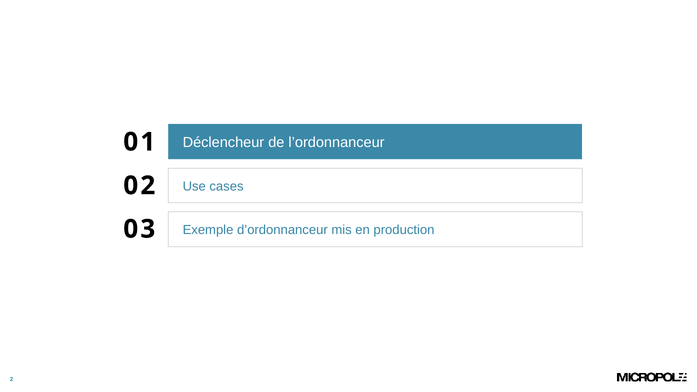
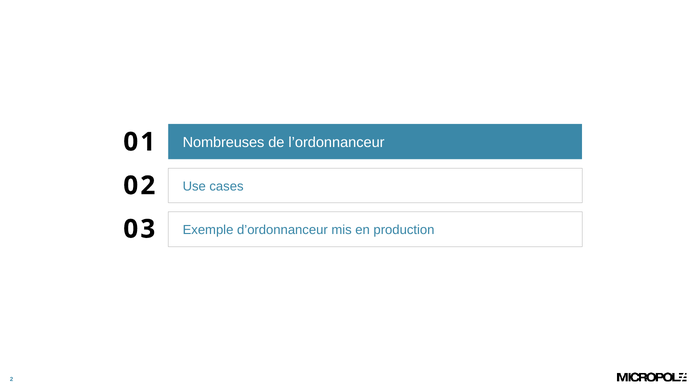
Déclencheur: Déclencheur -> Nombreuses (223, 143)
